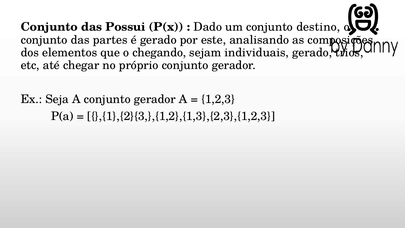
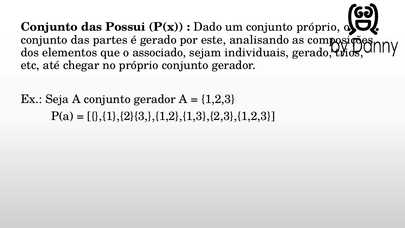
conjunto destino: destino -> próprio (318, 27)
chegando: chegando -> associado (159, 53)
